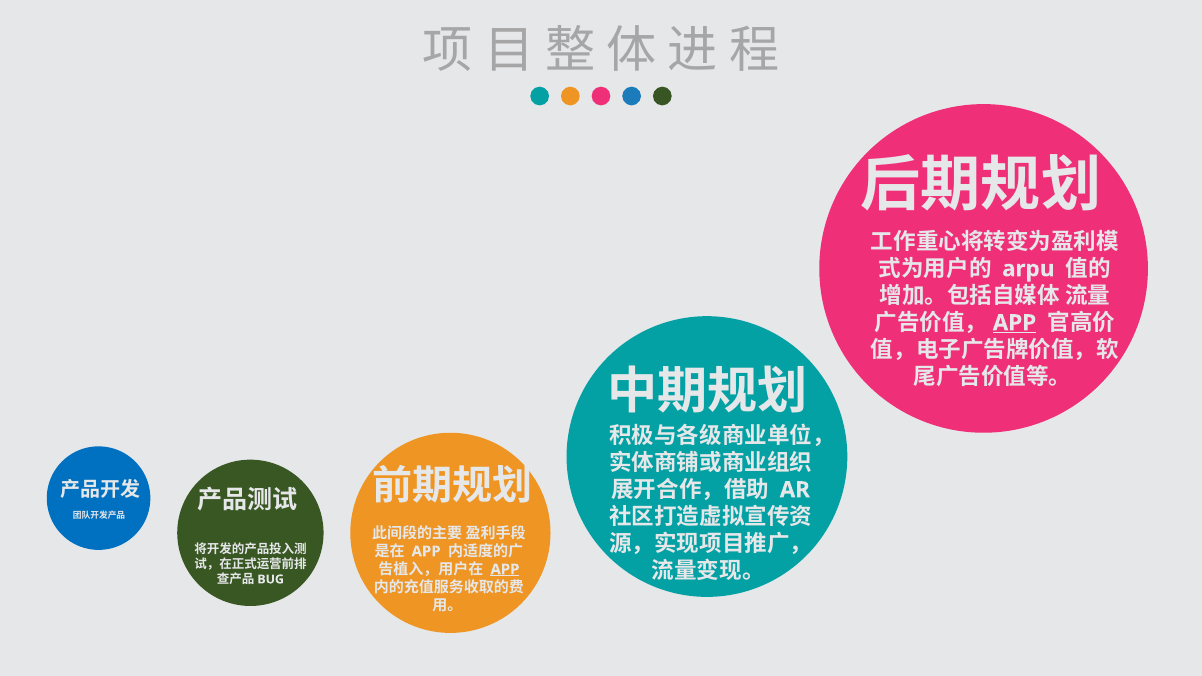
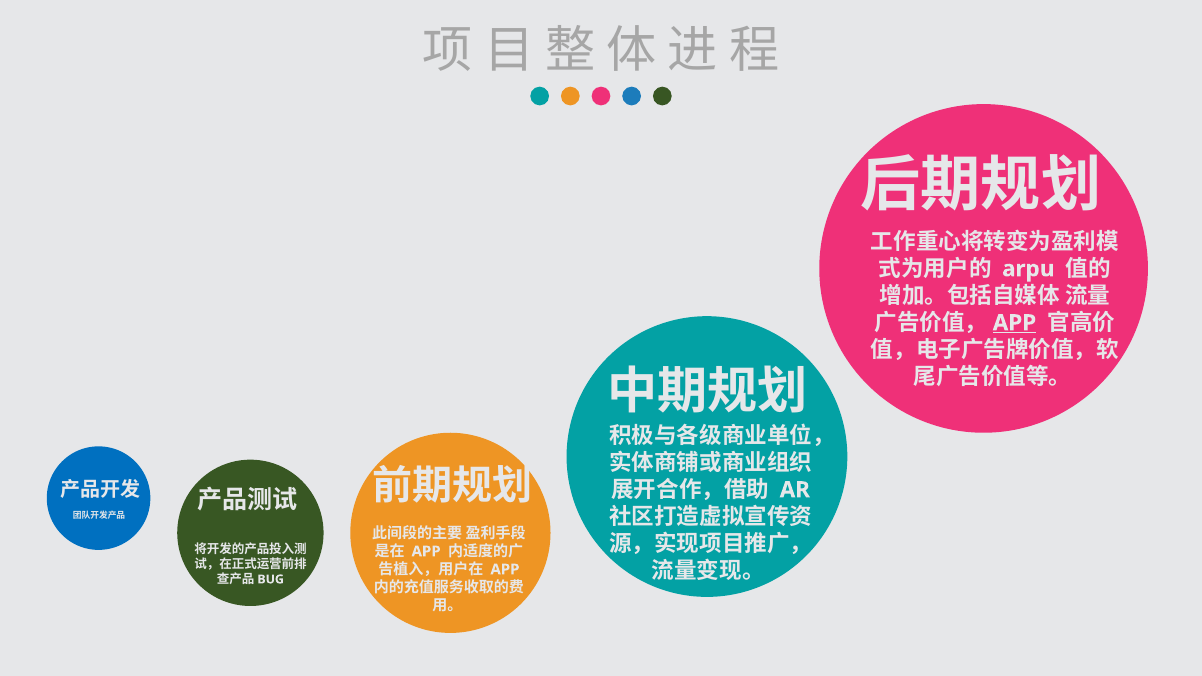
APP underline: present -> none (505, 569)
